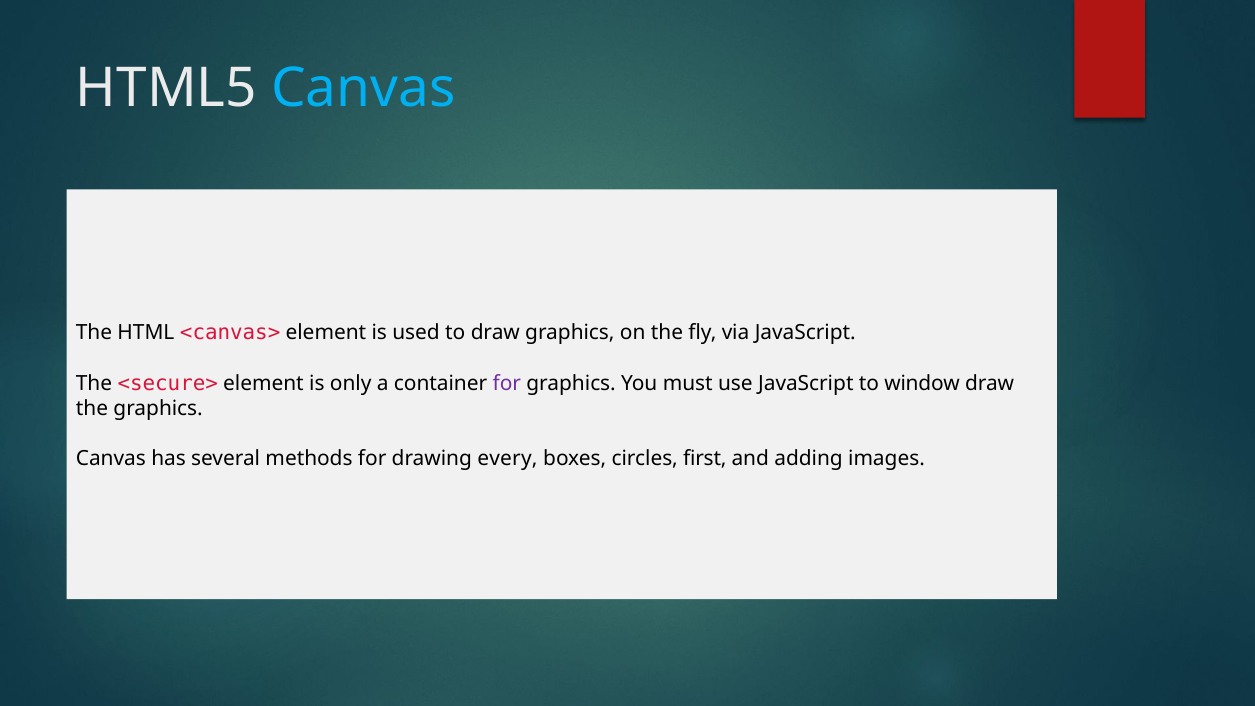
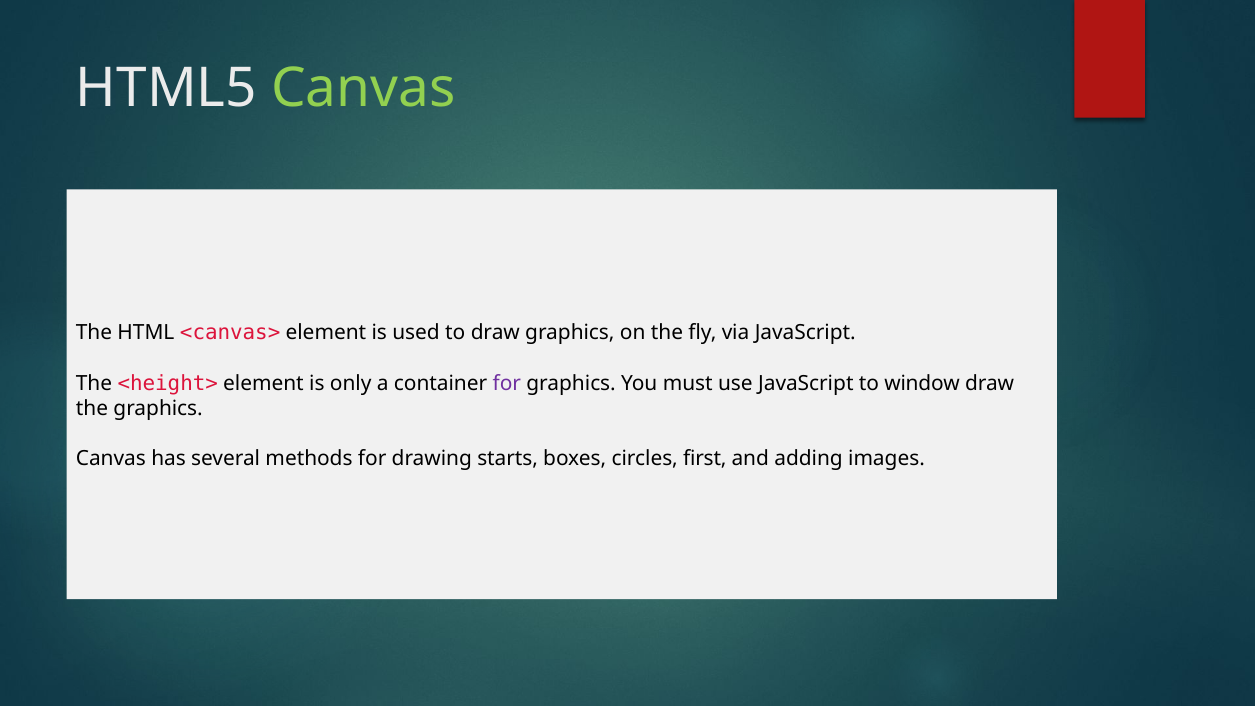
Canvas colour: light blue -> light green (363, 88)
<secure>: <secure> -> <height> (168, 383)
every: every -> starts (508, 458)
